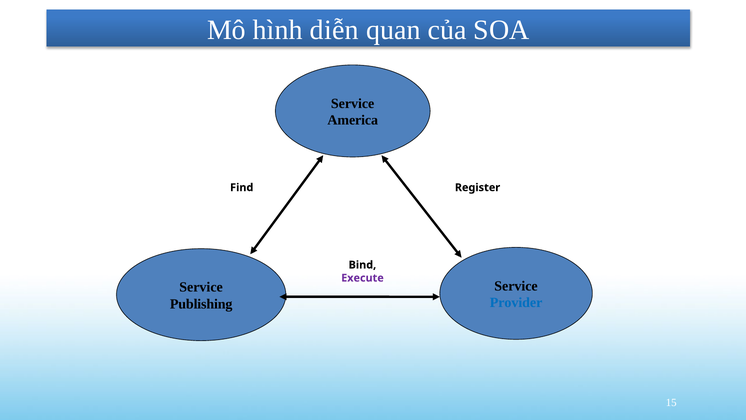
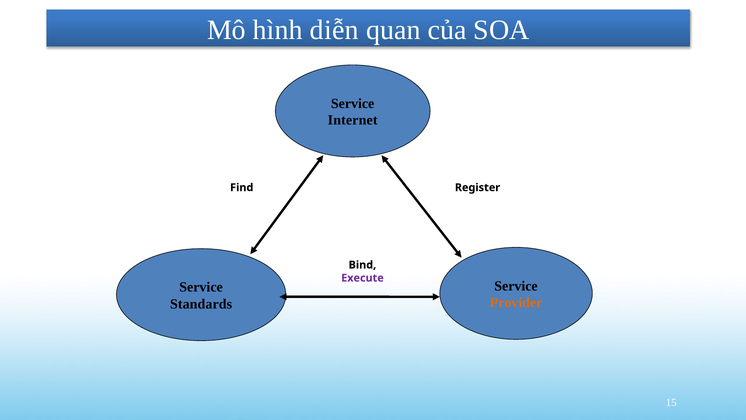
America: America -> Internet (353, 120)
Provider colour: blue -> orange (516, 303)
Publishing: Publishing -> Standards (201, 304)
